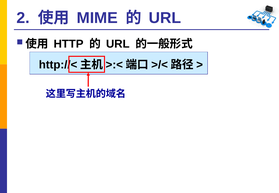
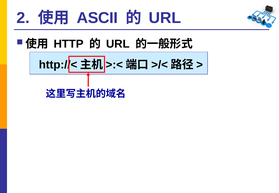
MIME: MIME -> ASCII (97, 18)
